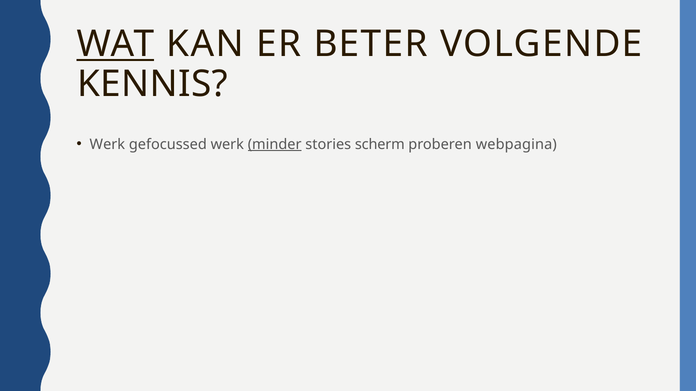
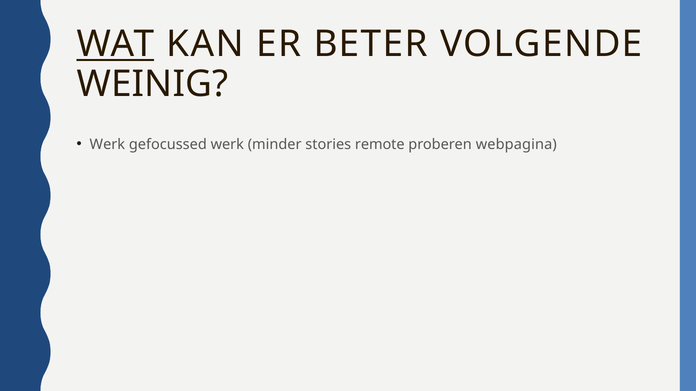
KENNIS: KENNIS -> WEINIG (153, 84)
minder underline: present -> none (275, 145)
scherm: scherm -> remote (380, 145)
